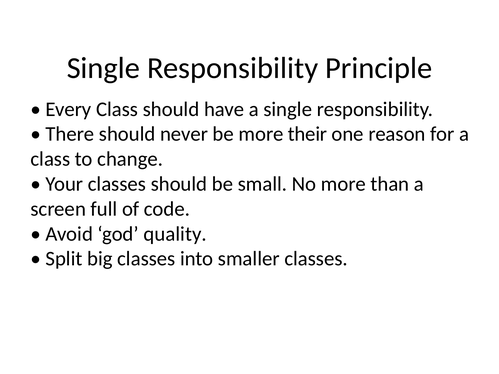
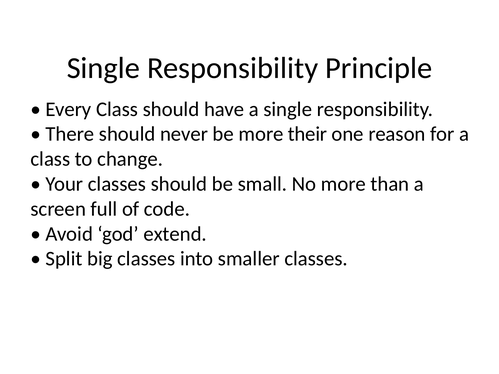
quality: quality -> extend (175, 234)
